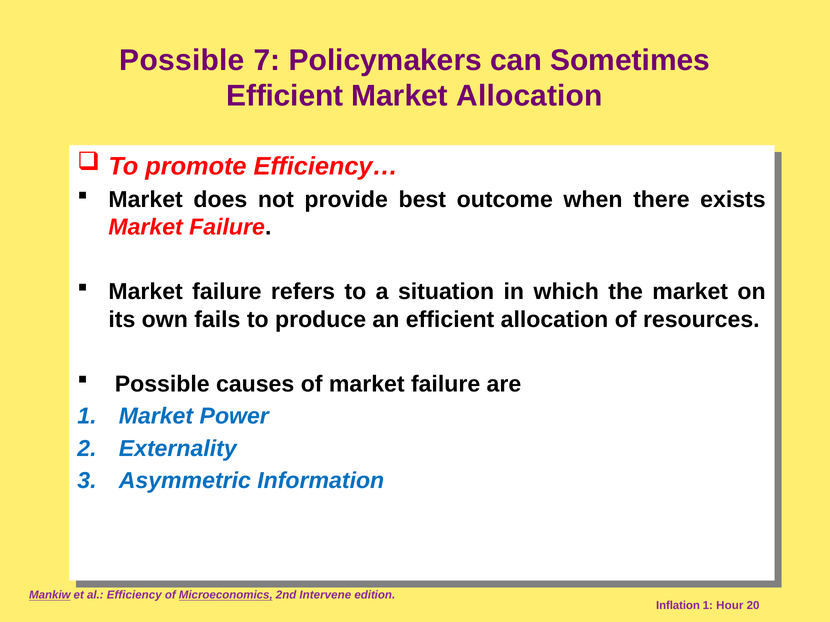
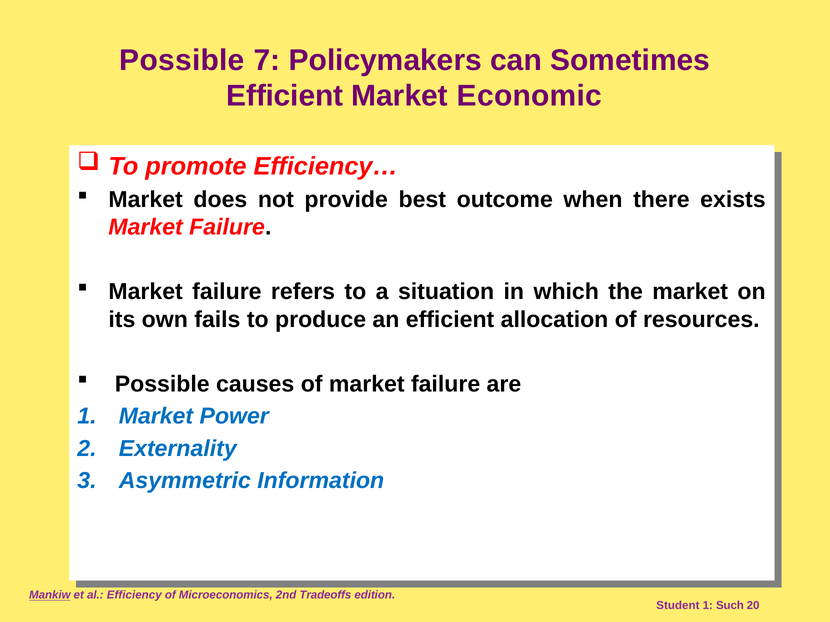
Market Allocation: Allocation -> Economic (529, 96)
Microeconomics underline: present -> none (226, 596)
Intervene: Intervene -> Tradeoffs (325, 596)
Inflation: Inflation -> Student (678, 606)
Hour: Hour -> Such (730, 606)
